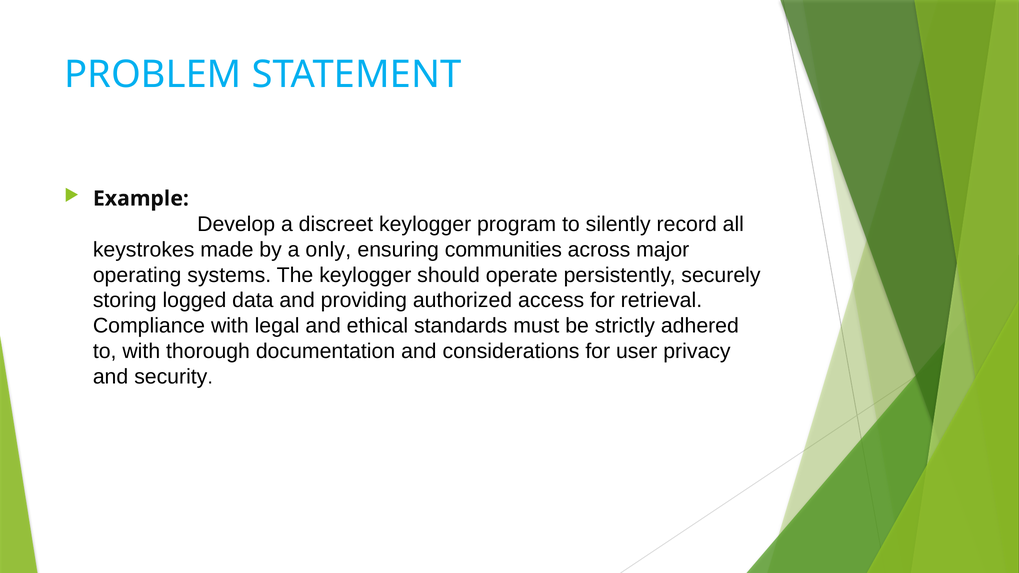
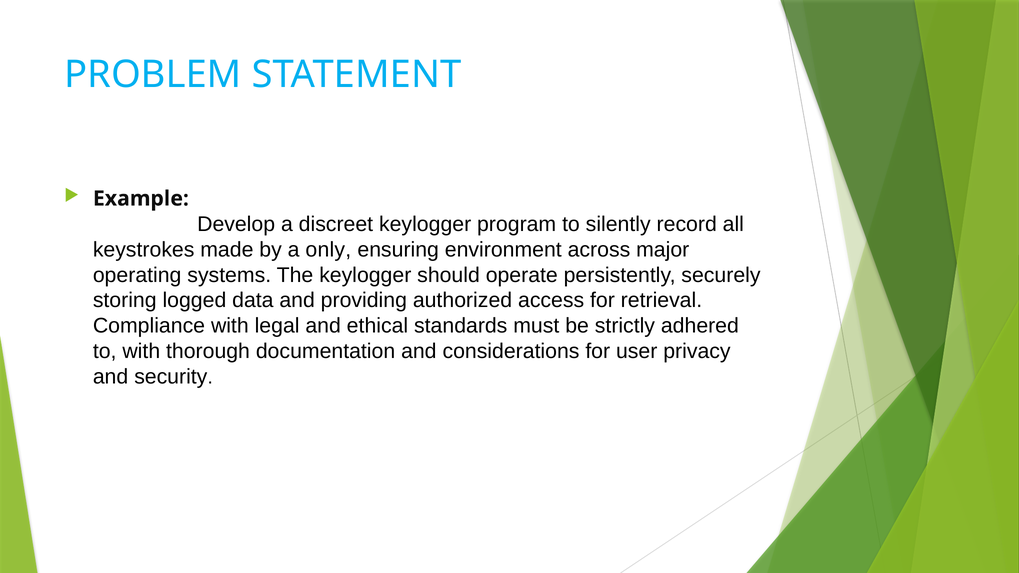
communities: communities -> environment (503, 250)
